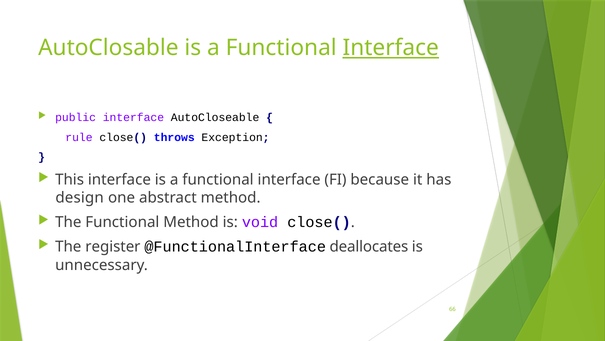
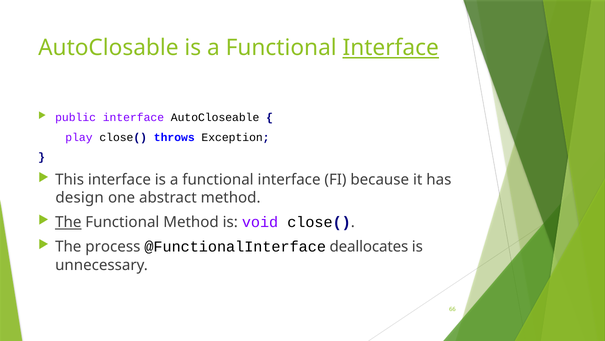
rule: rule -> play (79, 137)
The underline: none -> present (68, 222)
register: register -> process (113, 246)
